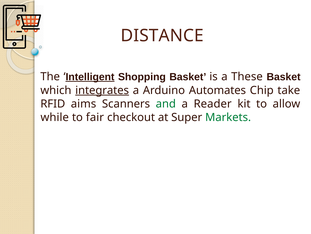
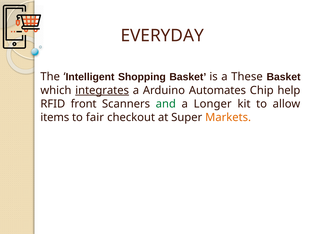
DISTANCE: DISTANCE -> EVERYDAY (162, 35)
Intelligent underline: present -> none (90, 77)
take: take -> help (289, 90)
aims: aims -> front (84, 104)
Reader: Reader -> Longer (213, 104)
while: while -> items (55, 117)
Markets colour: green -> orange (228, 117)
